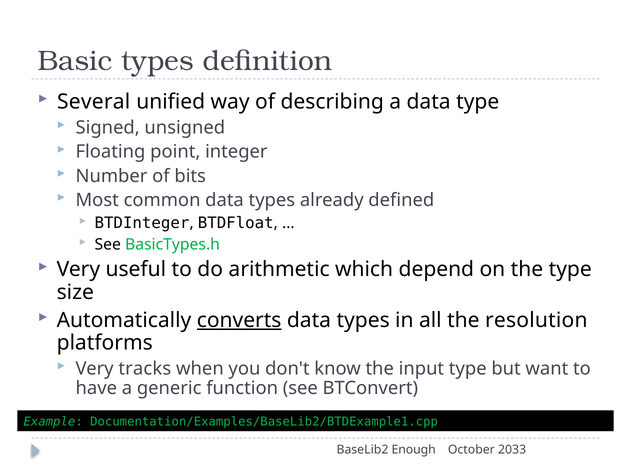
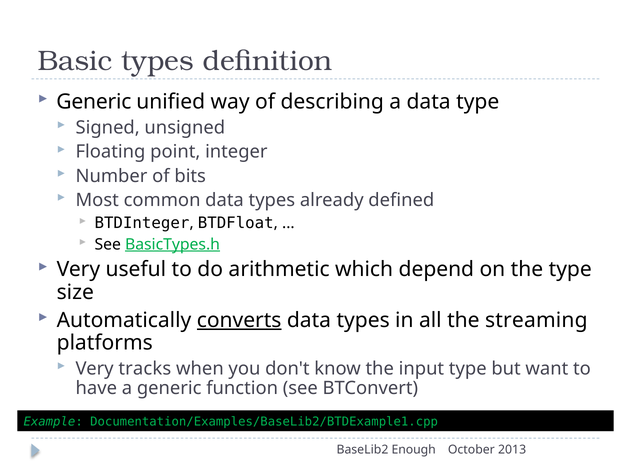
Several: Several -> Generic (94, 102)
BasicTypes.h underline: none -> present (173, 245)
resolution: resolution -> streaming (536, 320)
2033: 2033 -> 2013 (512, 450)
